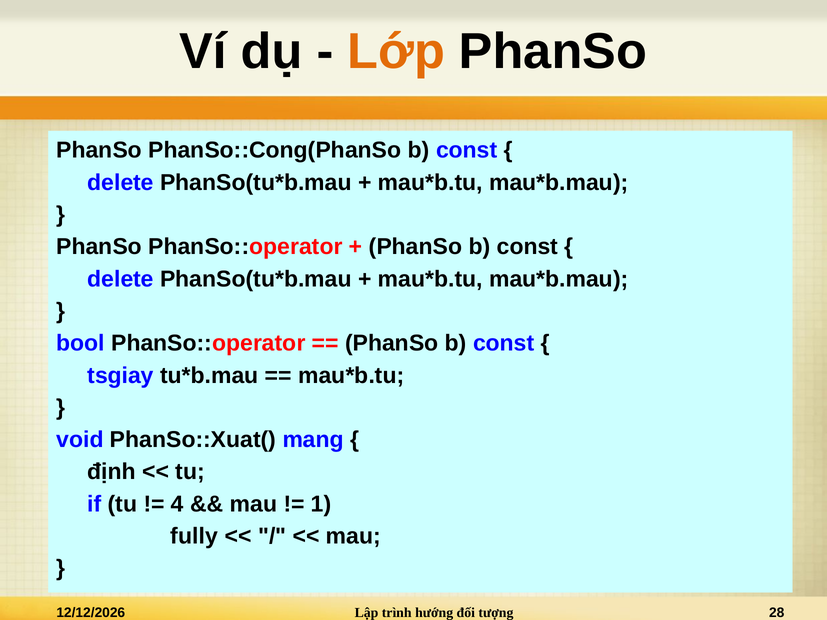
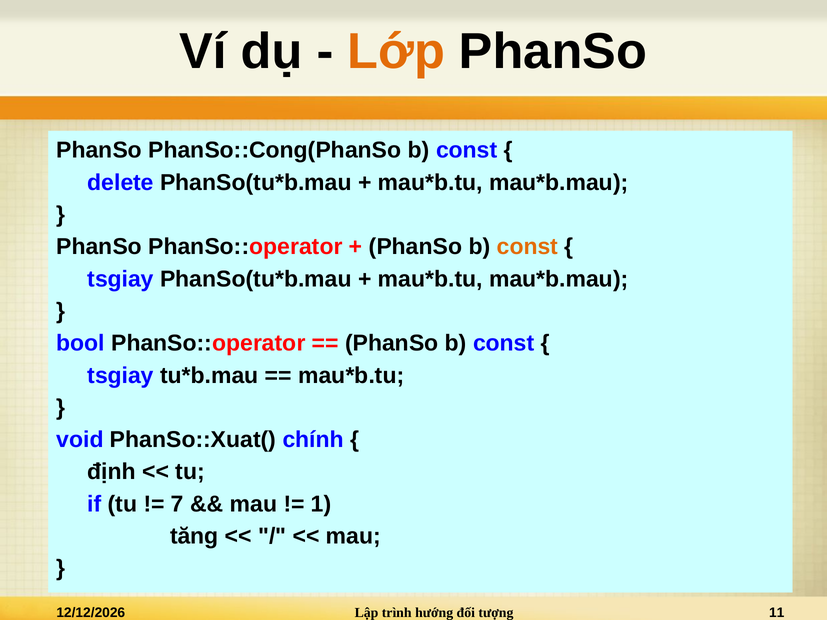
const colour: black -> orange (527, 247)
delete: delete -> tsgiay (121, 279)
mang: mang -> chính (313, 440)
4: 4 -> 7 (177, 504)
fully: fully -> tăng (194, 536)
28: 28 -> 11 (777, 613)
